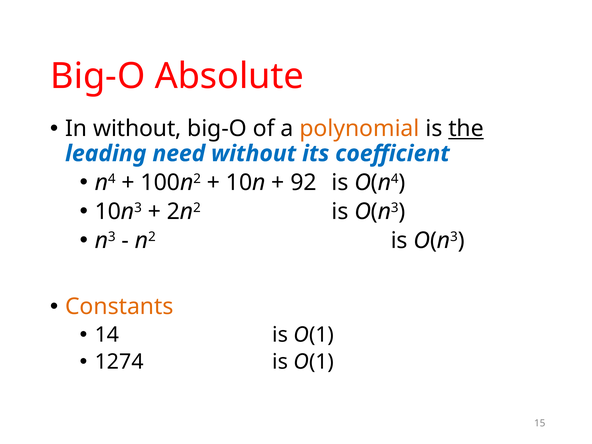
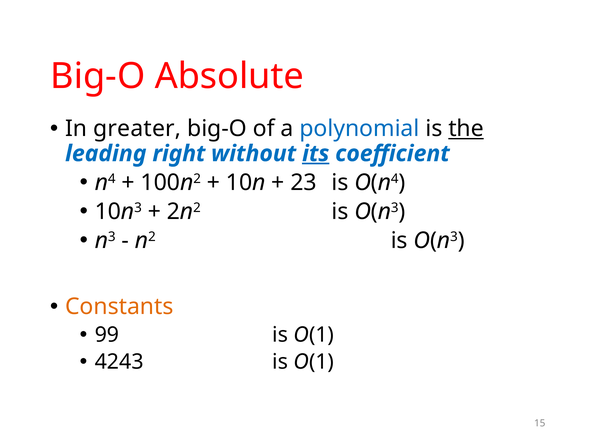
In without: without -> greater (137, 129)
polynomial colour: orange -> blue (359, 129)
need: need -> right (179, 154)
its underline: none -> present (316, 154)
92: 92 -> 23 (304, 183)
14: 14 -> 99 (107, 335)
1274: 1274 -> 4243 (119, 362)
